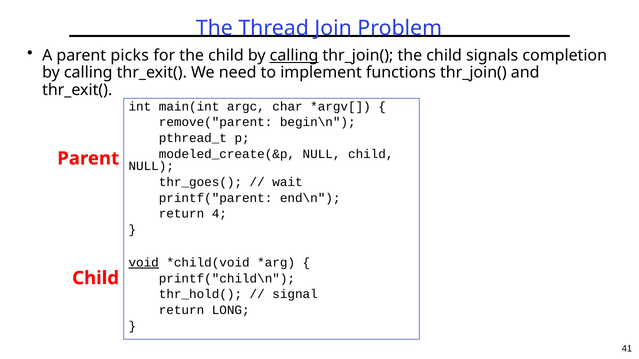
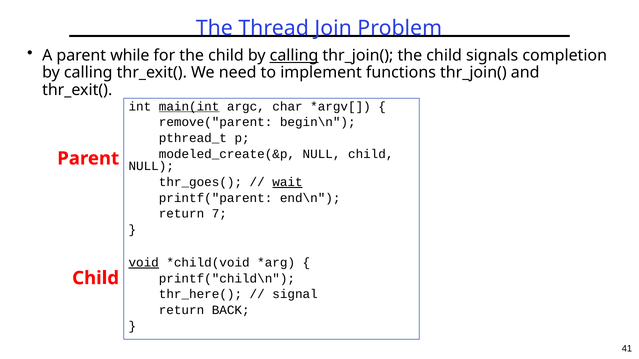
picks: picks -> while (130, 56)
main(int underline: none -> present (189, 106)
wait underline: none -> present (287, 182)
4: 4 -> 7 (219, 214)
thr_hold(: thr_hold( -> thr_here( (200, 295)
LONG: LONG -> BACK (231, 311)
